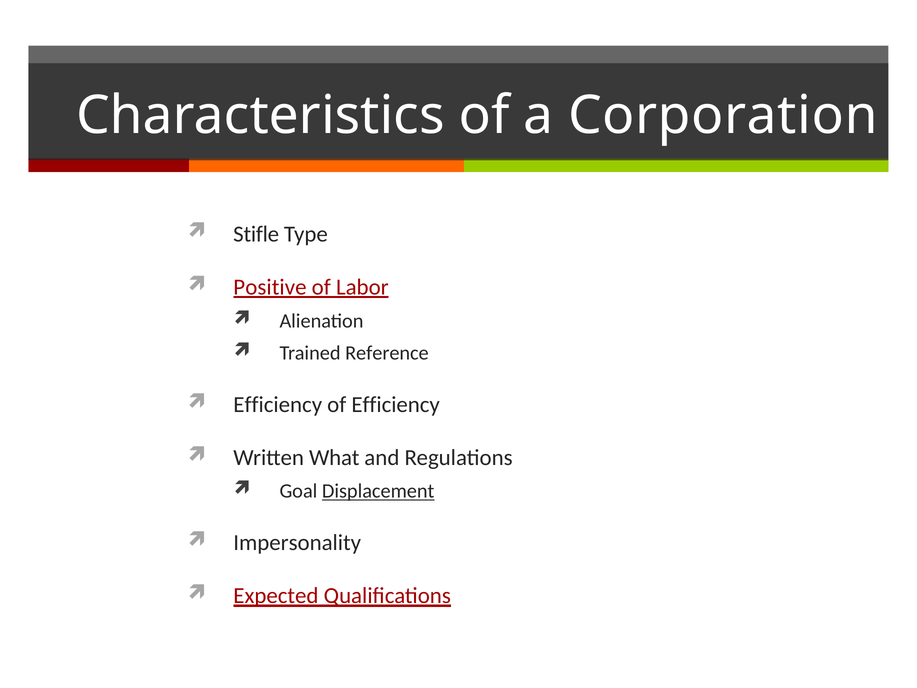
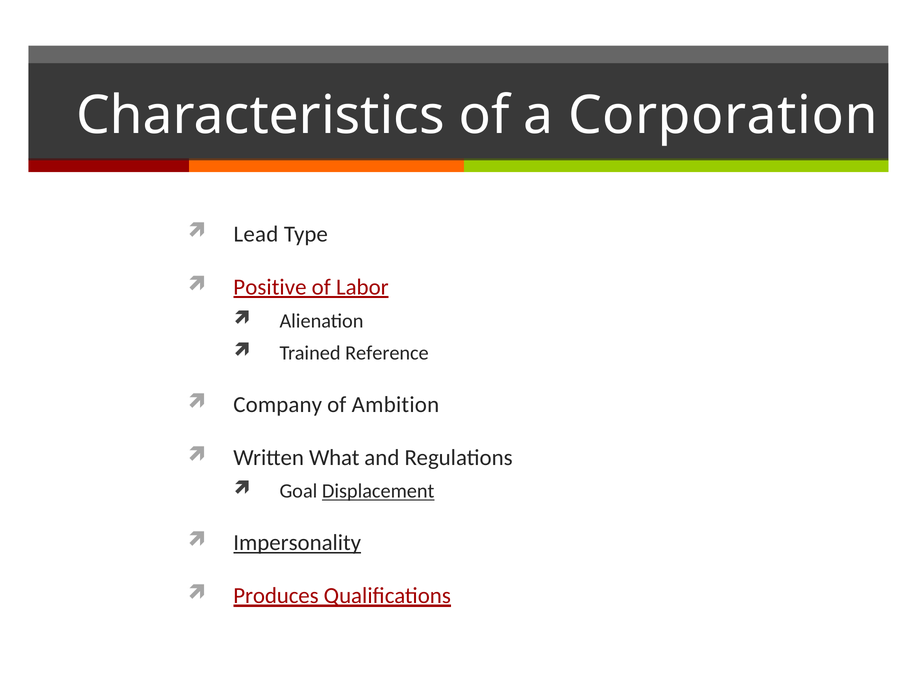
Stifle: Stifle -> Lead (256, 234)
Efficiency: Efficiency -> Company (278, 405)
of Efficiency: Efficiency -> Ambition (395, 405)
Impersonality underline: none -> present (297, 543)
Expected: Expected -> Produces (276, 596)
